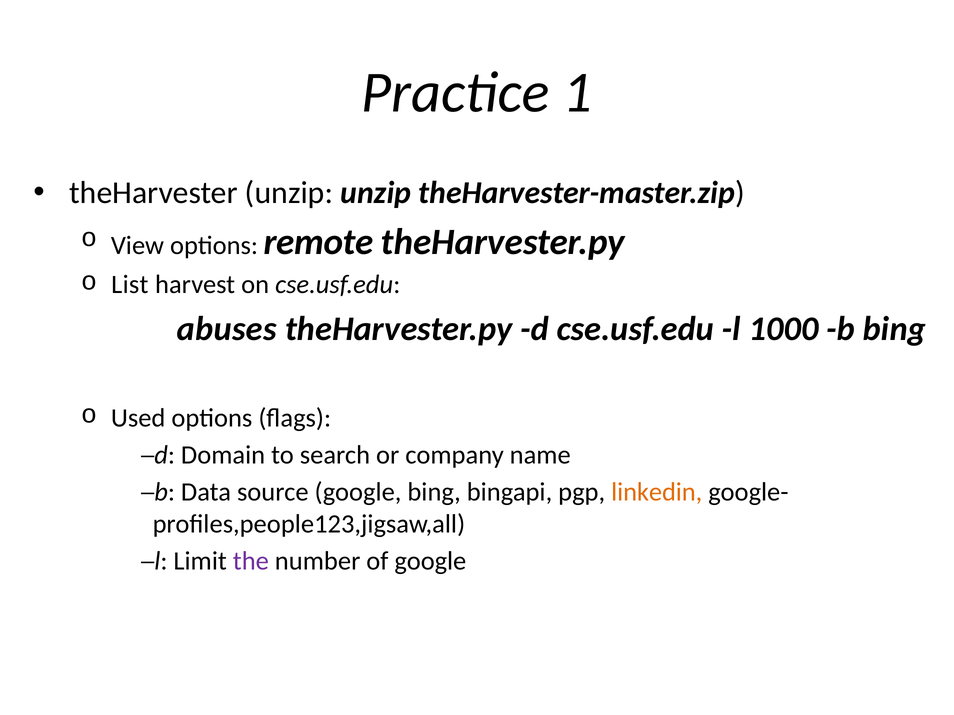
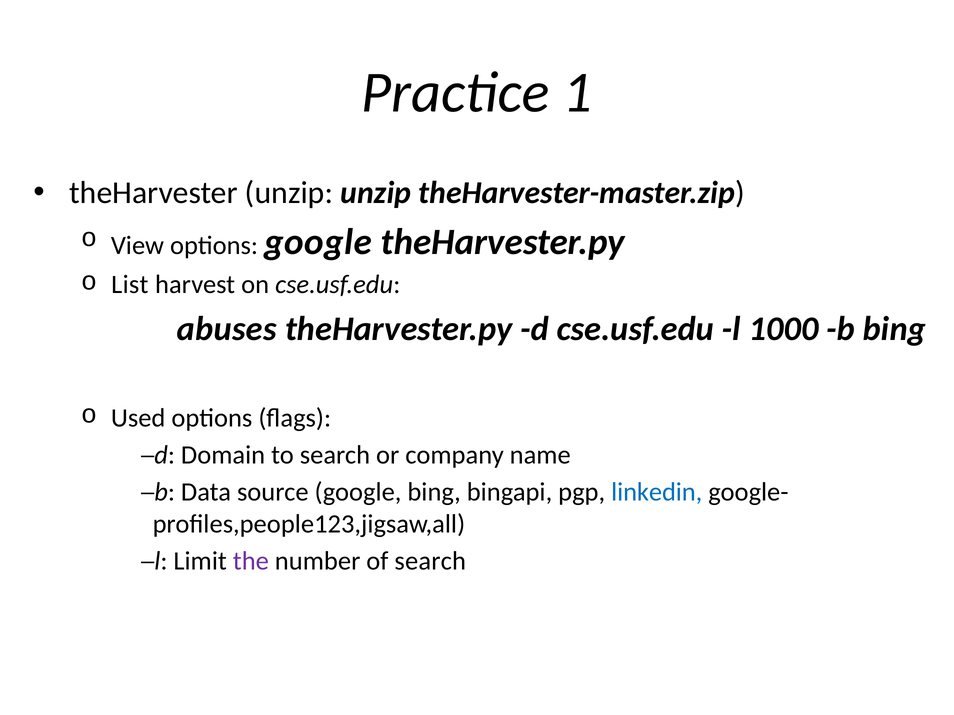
options remote: remote -> google (318, 242)
linkedin colour: orange -> blue (657, 492)
of google: google -> search (430, 561)
